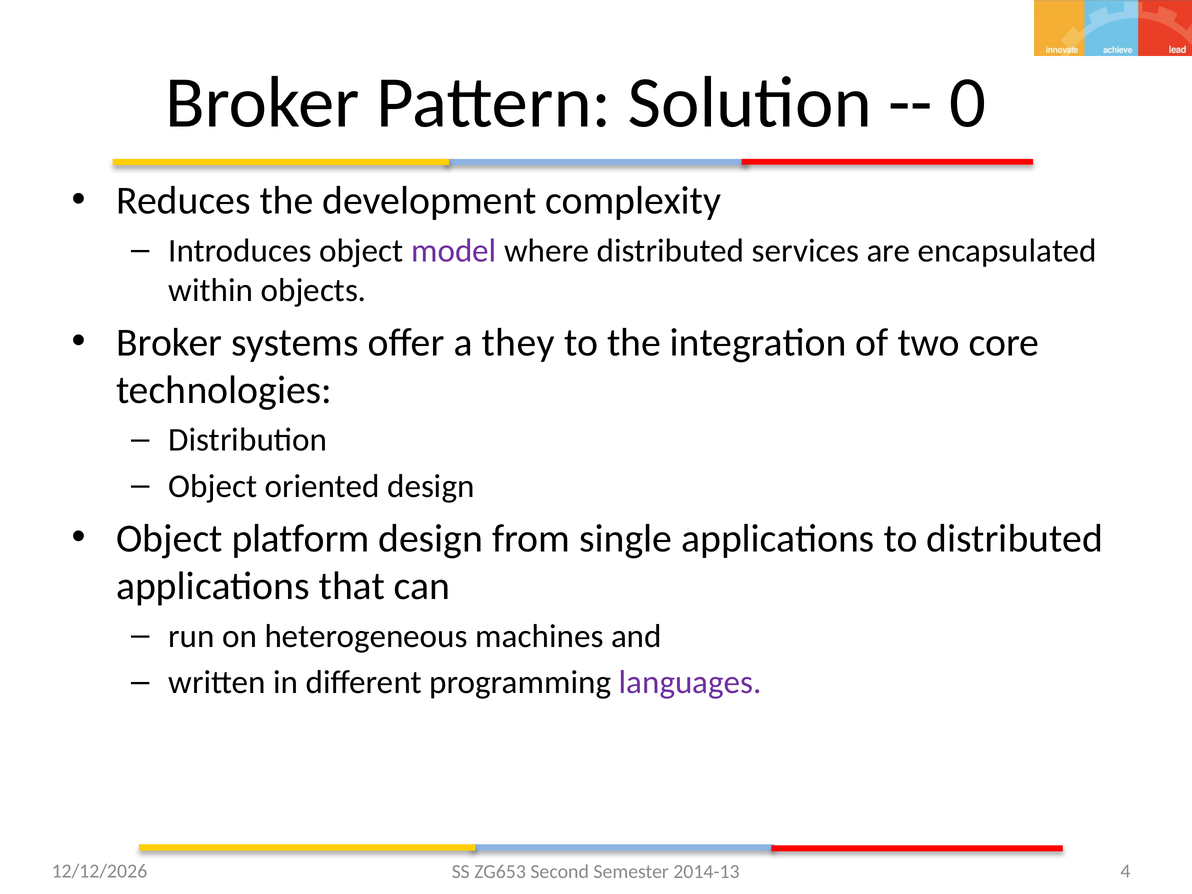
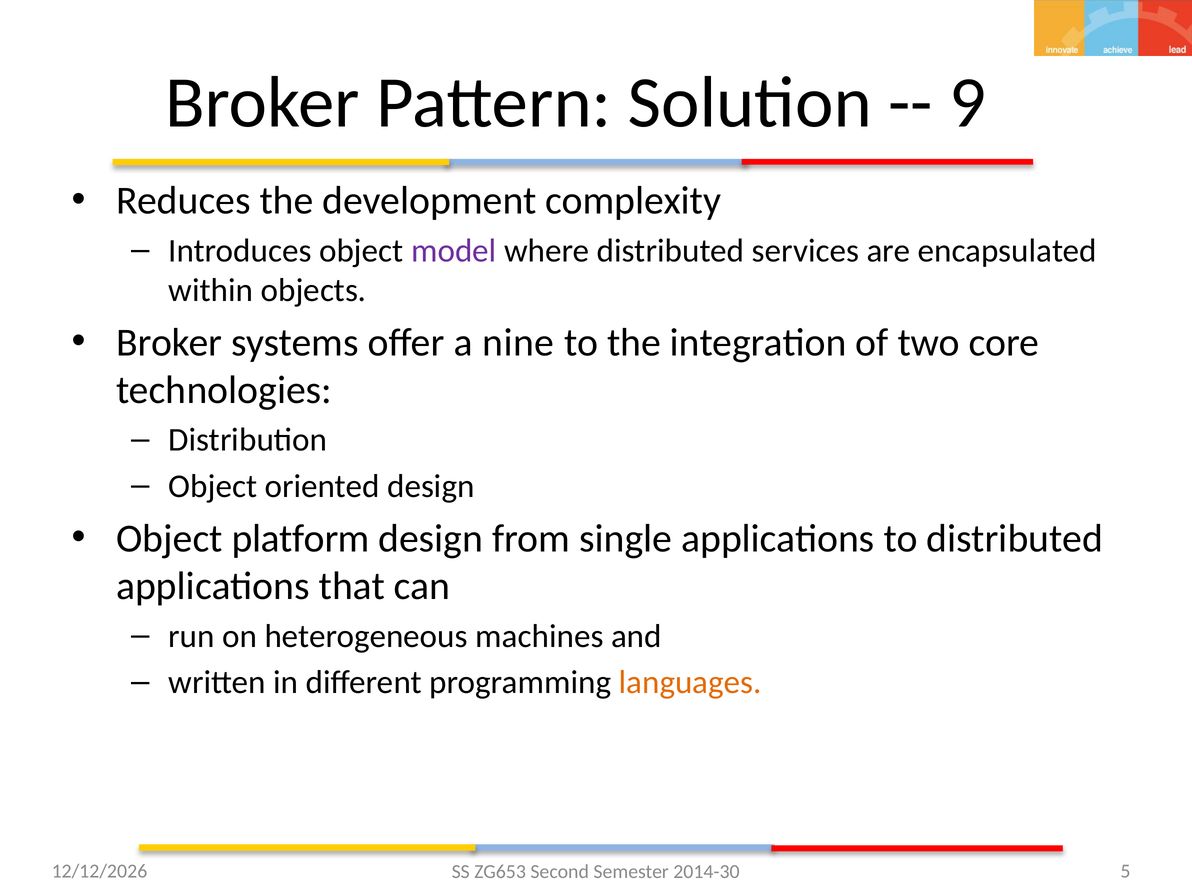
0: 0 -> 9 (968, 103)
they: they -> nine (518, 343)
languages colour: purple -> orange (690, 682)
4: 4 -> 5 (1126, 871)
2014-13: 2014-13 -> 2014-30 (706, 872)
